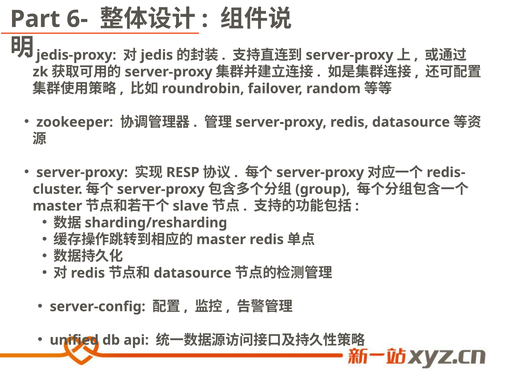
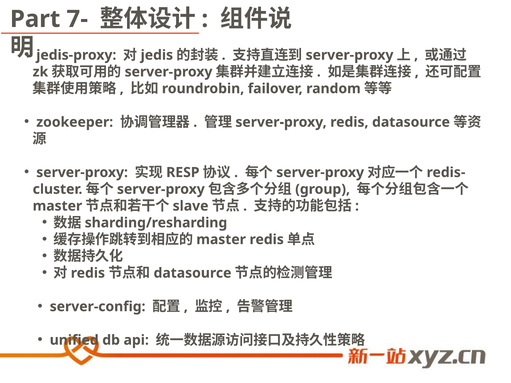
6-: 6- -> 7- (77, 19)
